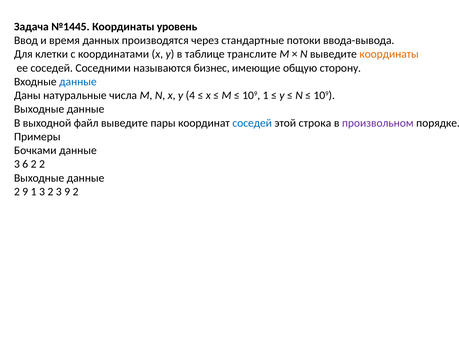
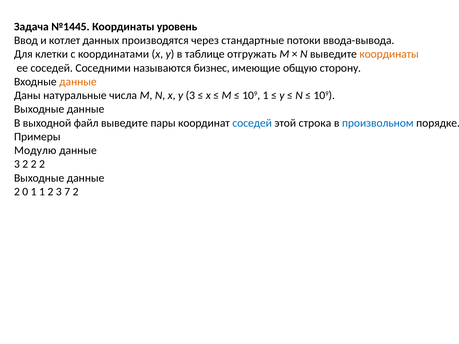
время: время -> котлет (65, 40)
транслите: транслите -> отгружать (252, 54)
данные colour: blue -> orange (78, 82)
y 4: 4 -> 3 (190, 95)
произвольном colour: purple -> blue (378, 123)
Бочками: Бочками -> Модулю (35, 151)
3 6: 6 -> 2 (25, 164)
2 9: 9 -> 0 (25, 192)
1 3: 3 -> 1 (42, 192)
3 9: 9 -> 7 (67, 192)
